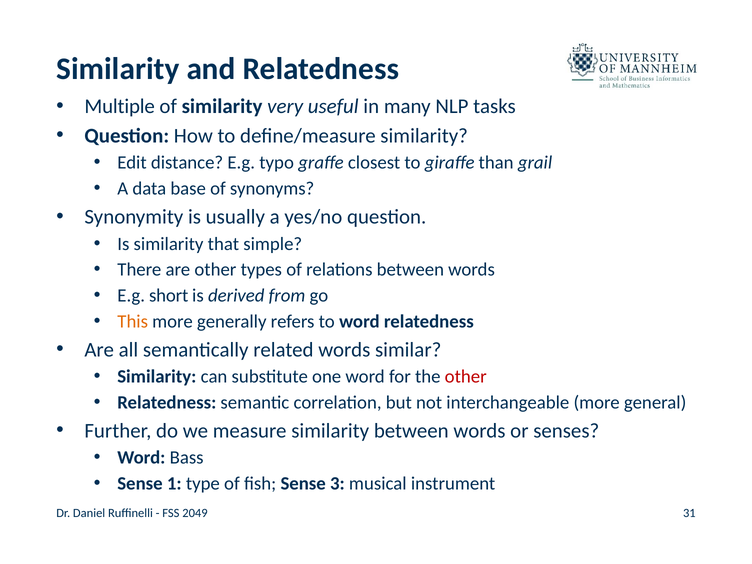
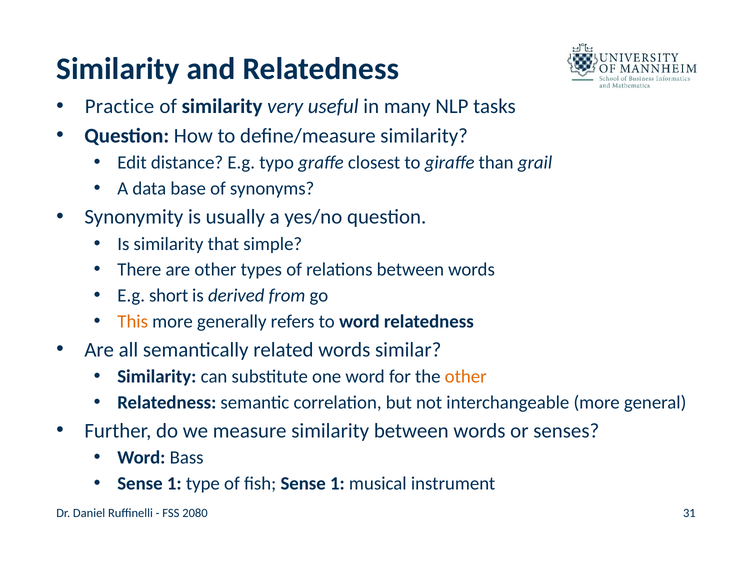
Multiple: Multiple -> Practice (119, 106)
other colour: red -> orange (466, 377)
fish Sense 3: 3 -> 1 (337, 484)
2049: 2049 -> 2080 (195, 513)
